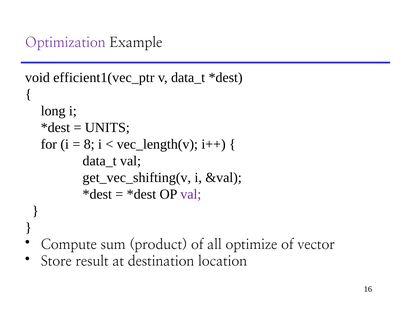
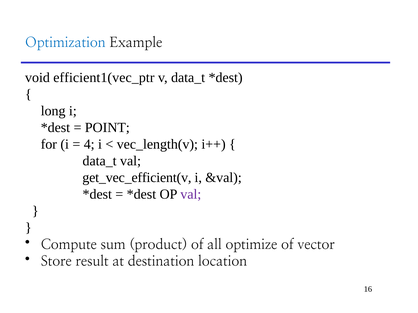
Optimization colour: purple -> blue (65, 43)
UNITS: UNITS -> POINT (107, 128)
8: 8 -> 4 (89, 144)
get_vec_shifting(v: get_vec_shifting(v -> get_vec_efficient(v (137, 178)
